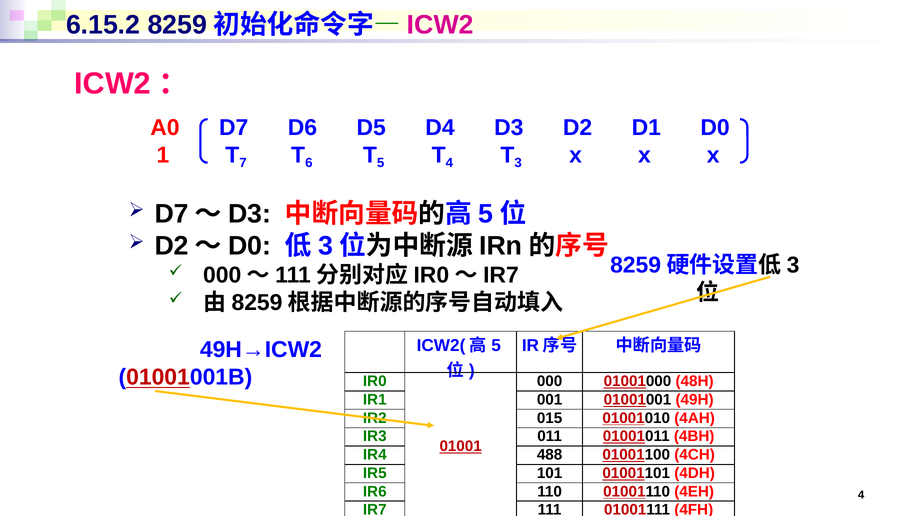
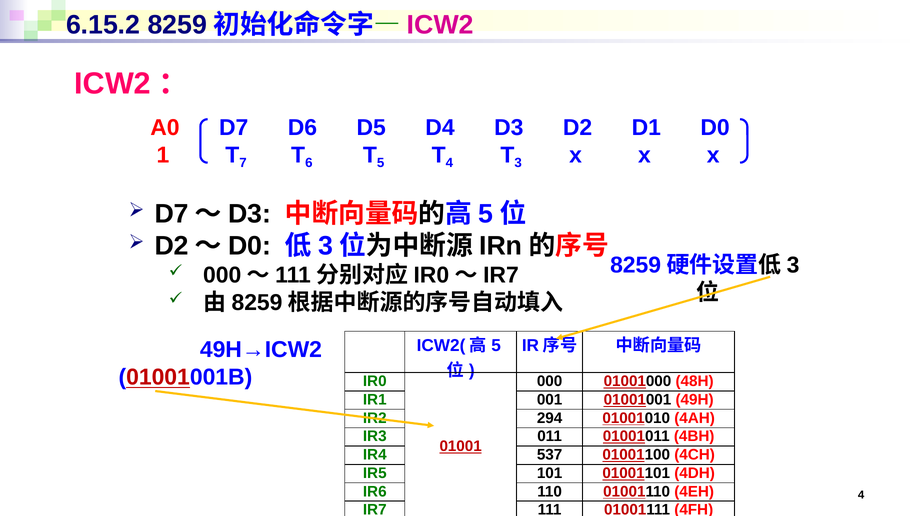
015: 015 -> 294 (550, 418)
488: 488 -> 537 (550, 455)
